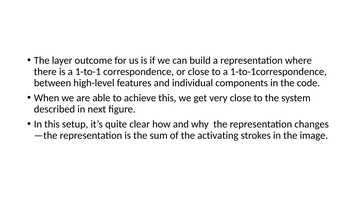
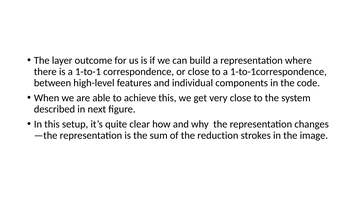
activating: activating -> reduction (218, 135)
